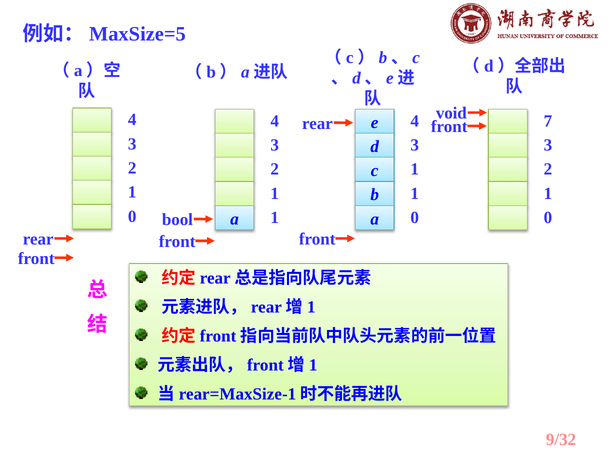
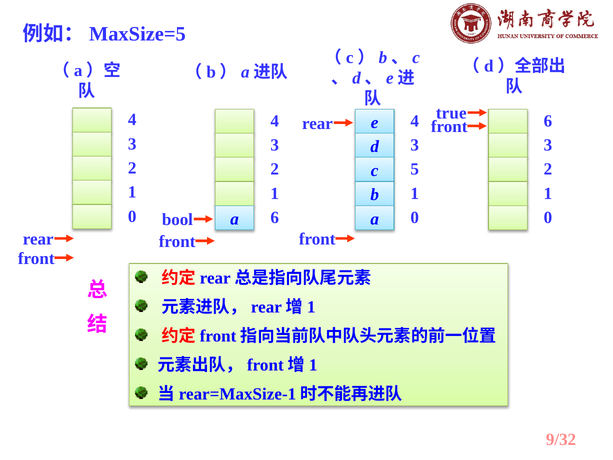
void: void -> true (451, 113)
rear 7: 7 -> 6 (548, 121)
c 1: 1 -> 5 (415, 169)
a 1: 1 -> 6 (275, 217)
